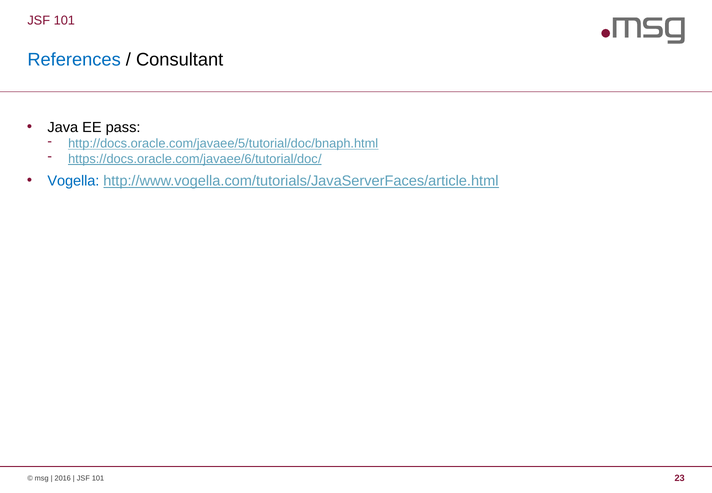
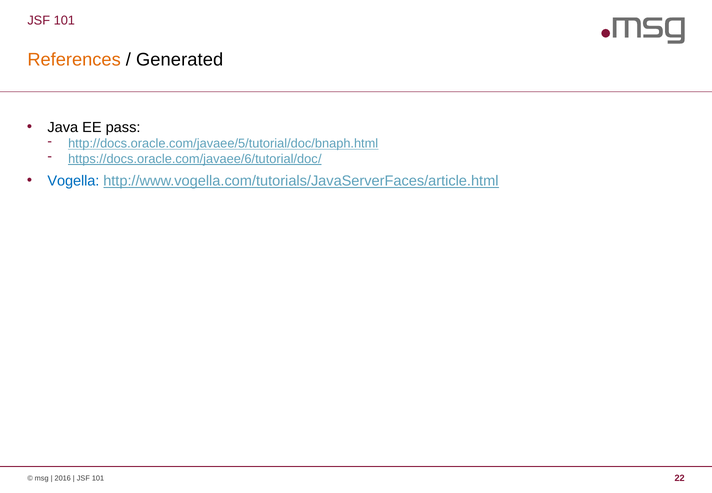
References colour: blue -> orange (74, 60)
Consultant: Consultant -> Generated (180, 60)
23: 23 -> 22 (680, 478)
